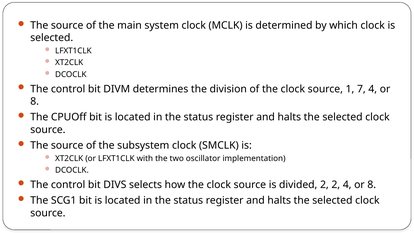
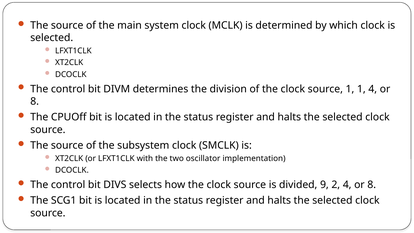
1 7: 7 -> 1 (361, 89)
divided 2: 2 -> 9 (324, 185)
